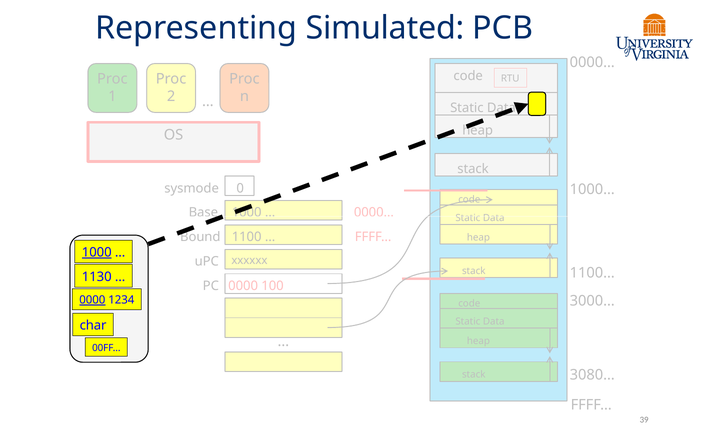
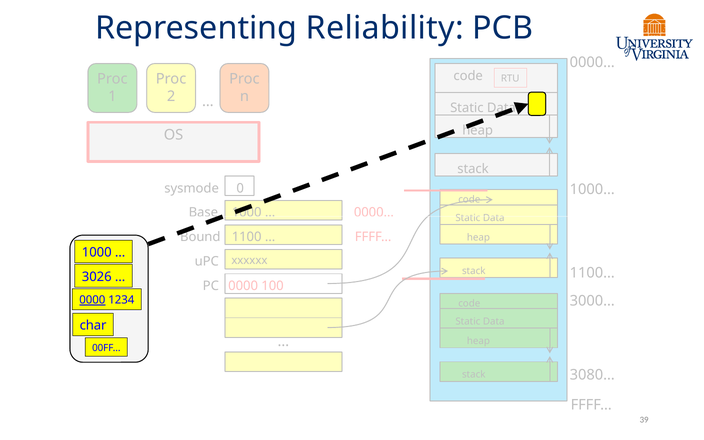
Simulated: Simulated -> Reliability (385, 28)
1000 underline: present -> none (97, 252)
1130: 1130 -> 3026 (97, 277)
